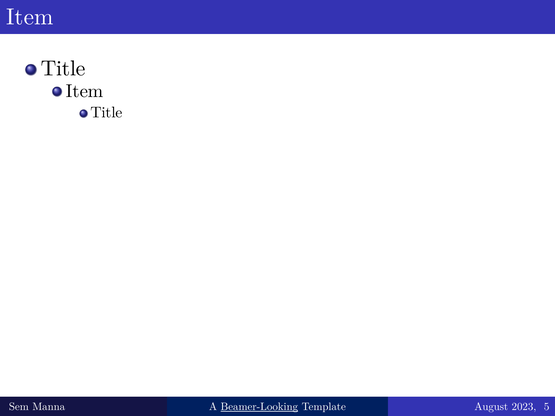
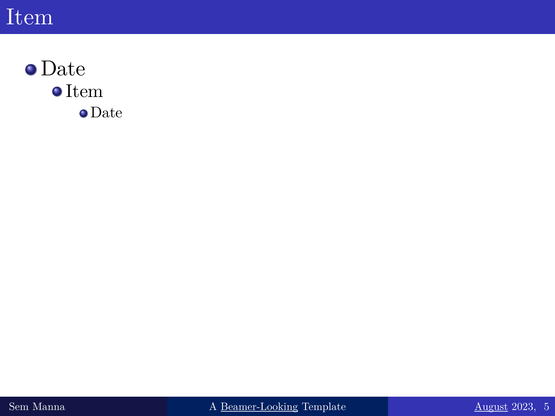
Title: Title -> Date (63, 68)
Title: Title -> Date (106, 112)
August underline: none -> present (491, 407)
